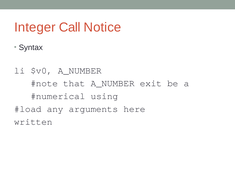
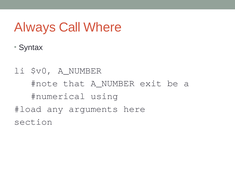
Integer: Integer -> Always (35, 27)
Notice: Notice -> Where (103, 27)
written: written -> section (33, 122)
